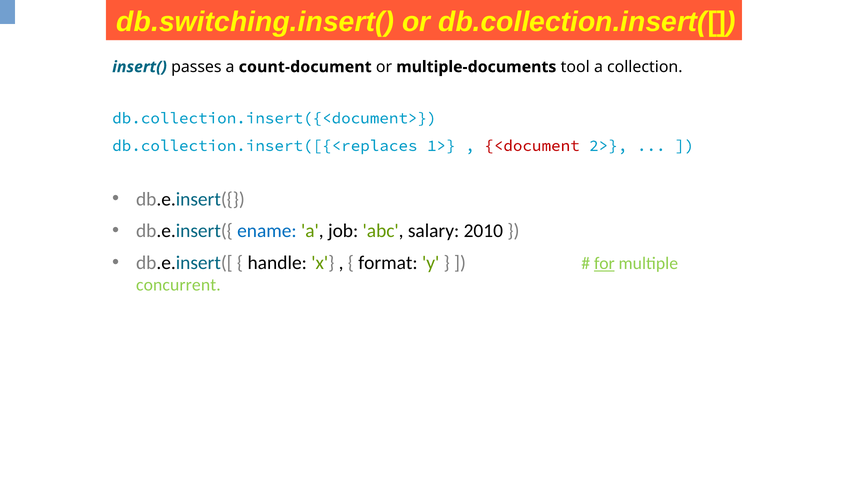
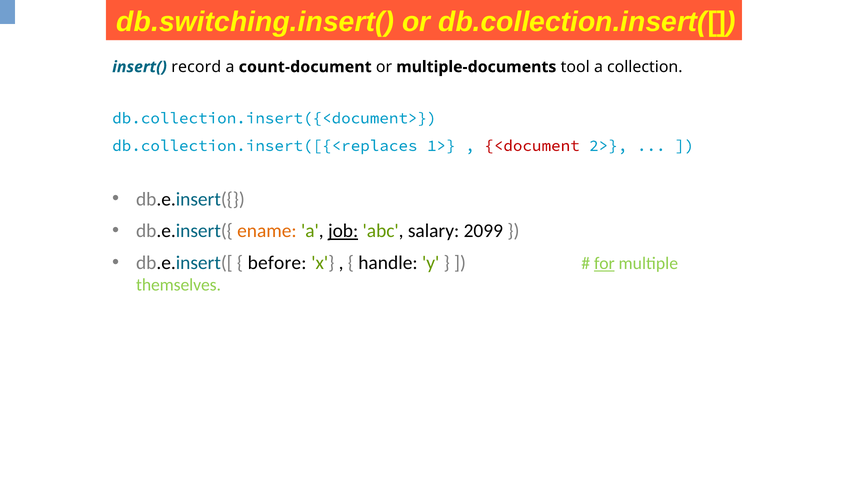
passes: passes -> record (196, 67)
ename colour: blue -> orange (267, 231)
job underline: none -> present (343, 231)
2010: 2010 -> 2099 (483, 231)
handle: handle -> before (277, 263)
format: format -> handle (388, 263)
concurrent: concurrent -> themselves (179, 285)
